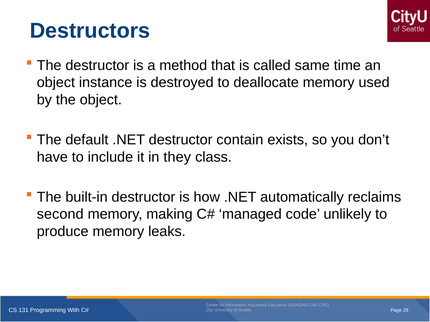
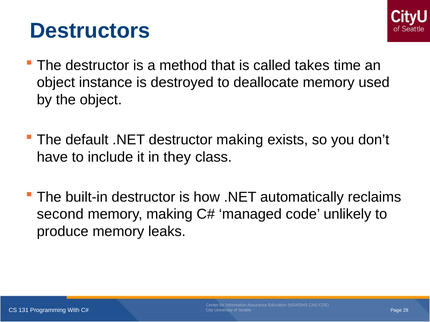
same: same -> takes (312, 66)
destructor contain: contain -> making (240, 140)
